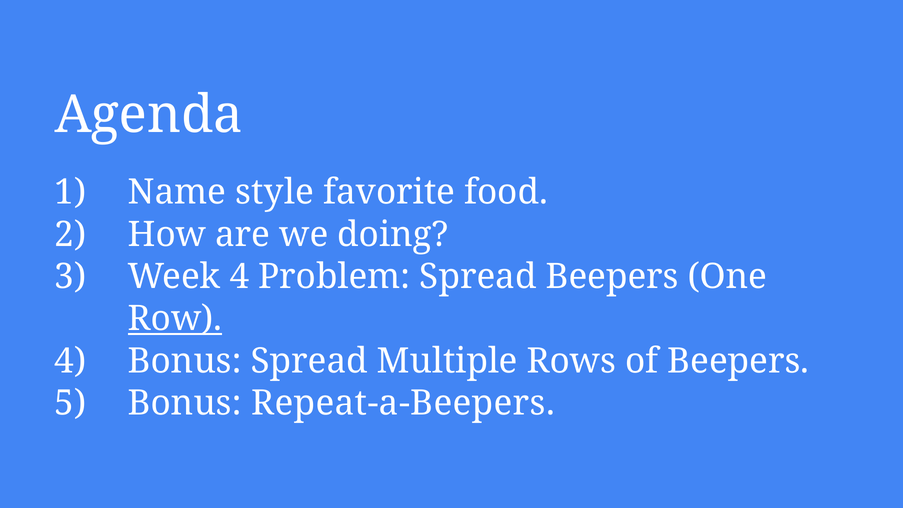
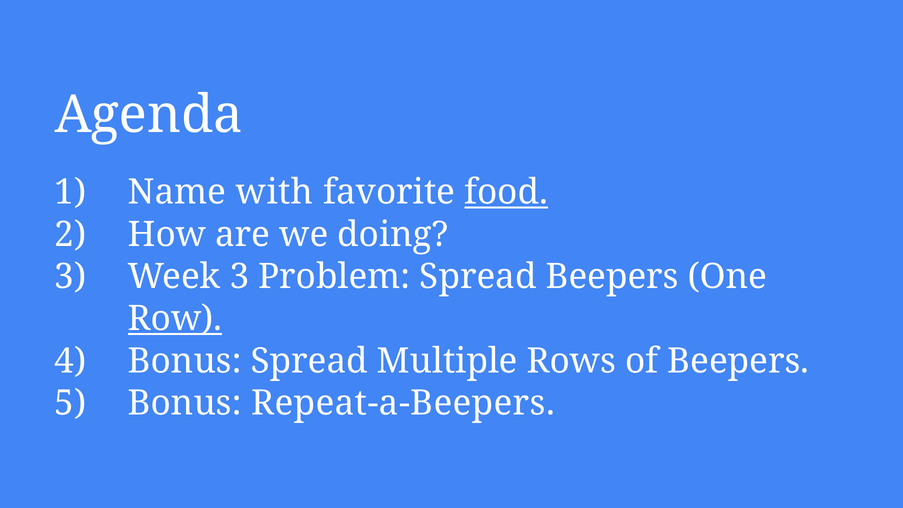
style: style -> with (275, 192)
food underline: none -> present (506, 192)
Week 4: 4 -> 3 (239, 277)
